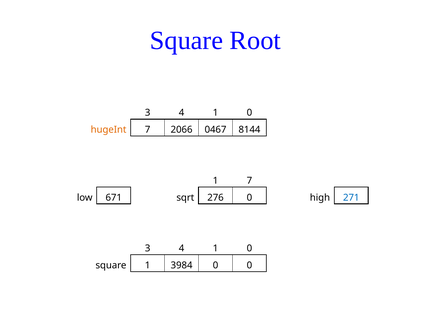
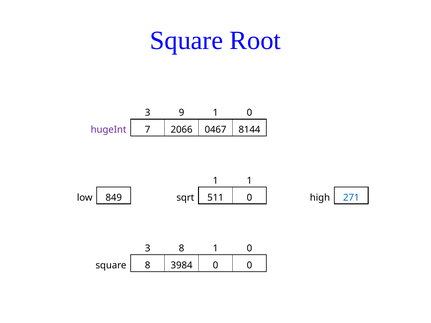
4: 4 -> 9 (182, 113)
hugeInt colour: orange -> purple (109, 130)
1 7: 7 -> 1 (249, 181)
671: 671 -> 849 (114, 198)
276: 276 -> 511 (216, 198)
4: 4 -> 8 (182, 249)
square 1: 1 -> 8 (148, 266)
